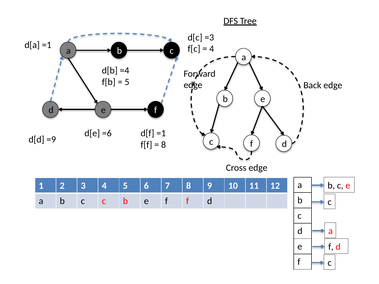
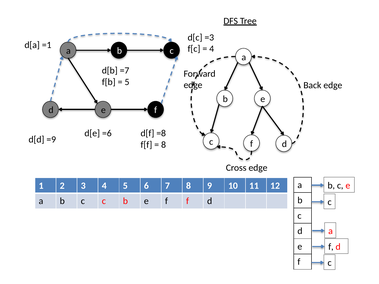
=4: =4 -> =7 (125, 71)
d[f =1: =1 -> =8 (161, 133)
